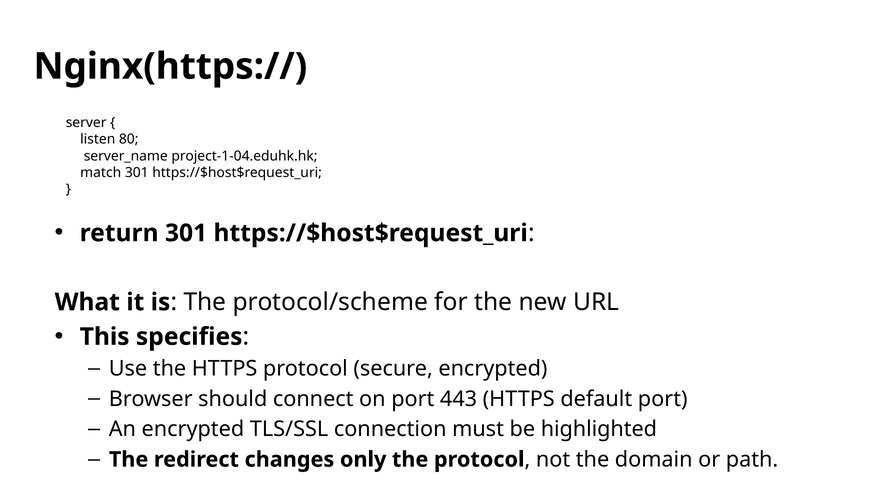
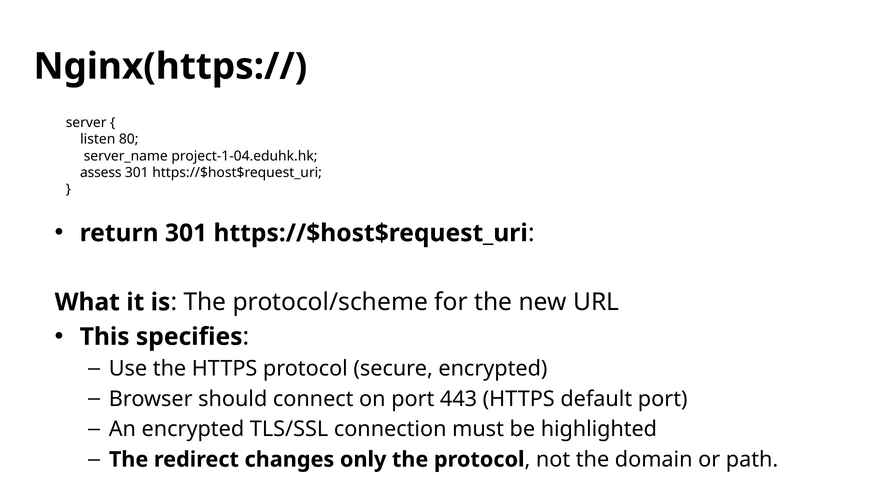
match: match -> assess (101, 173)
